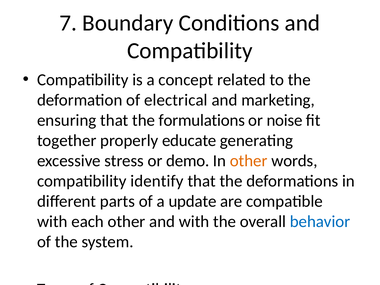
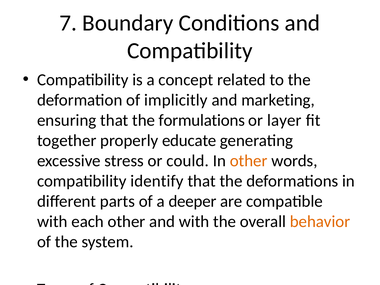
electrical: electrical -> implicitly (176, 100)
noise: noise -> layer (284, 120)
demo: demo -> could (188, 161)
update: update -> deeper (192, 201)
behavior colour: blue -> orange (320, 222)
